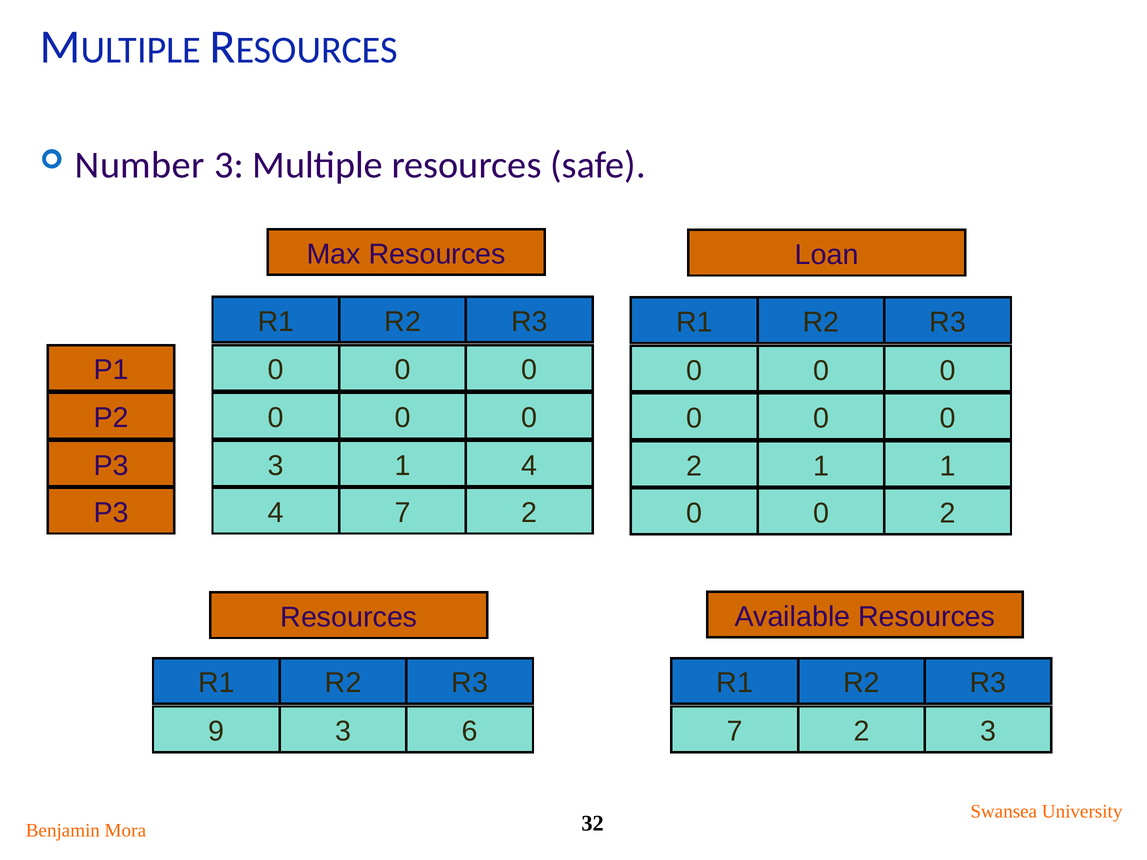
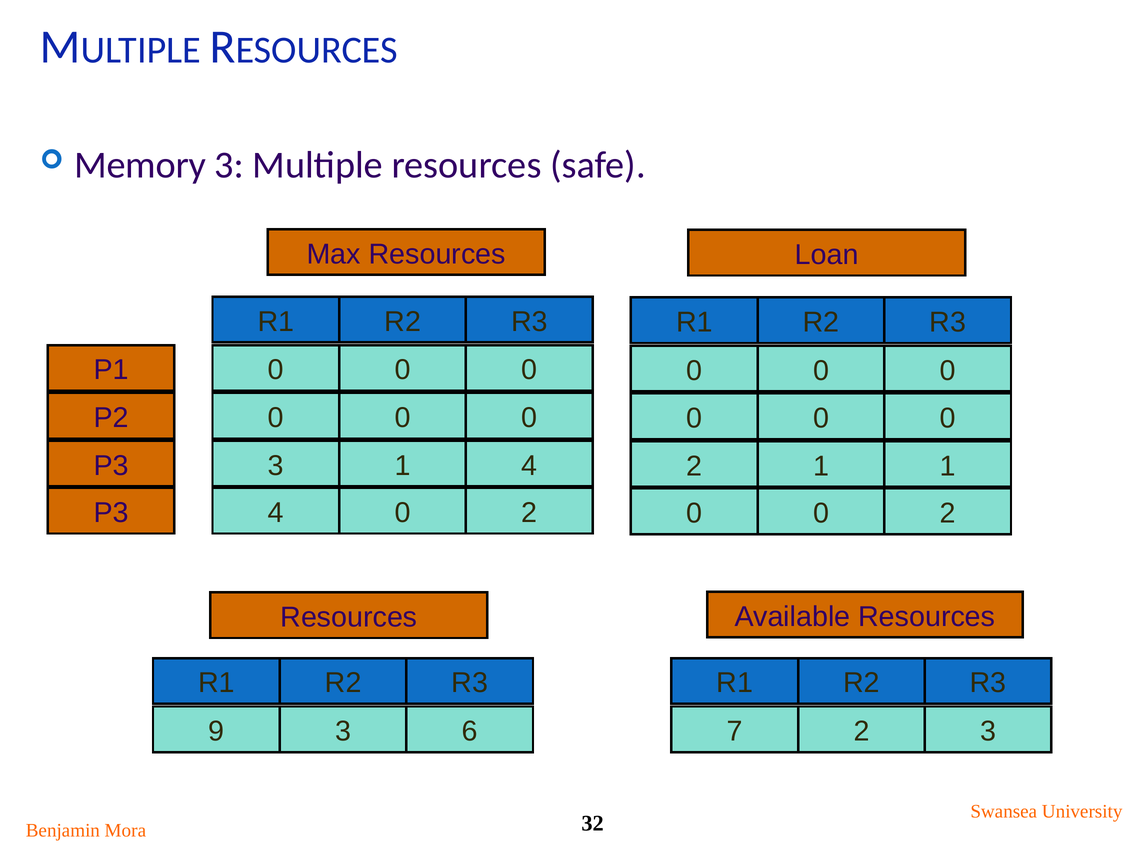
Number: Number -> Memory (140, 165)
4 7: 7 -> 0 (403, 513)
